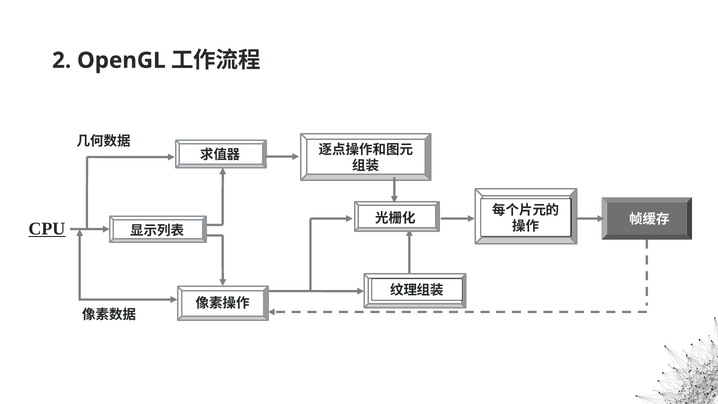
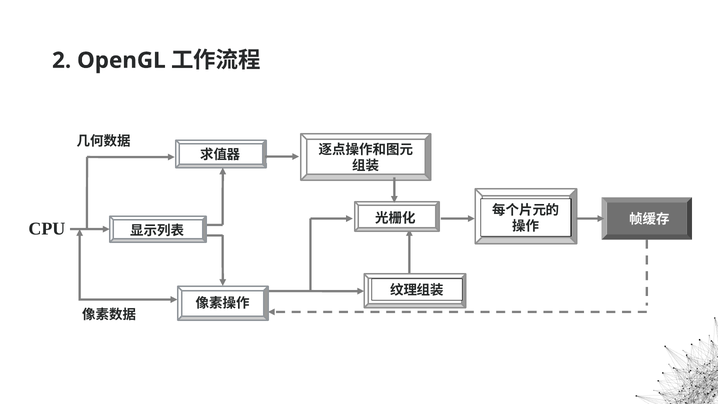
CPU underline: present -> none (47, 229)
